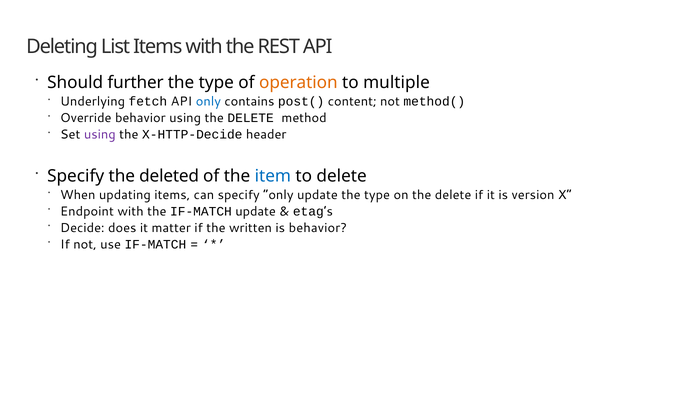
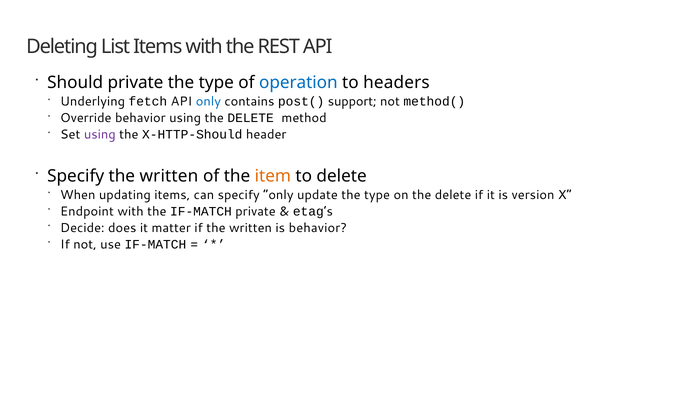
Should further: further -> private (135, 83)
operation colour: orange -> blue (298, 83)
multiple: multiple -> headers (396, 83)
content: content -> support (352, 101)
X-HTTP-Decide: X-HTTP-Decide -> X-HTTP-Should (192, 134)
Specify the deleted: deleted -> written (169, 176)
item colour: blue -> orange (273, 176)
IF-MATCH update: update -> private (256, 211)
